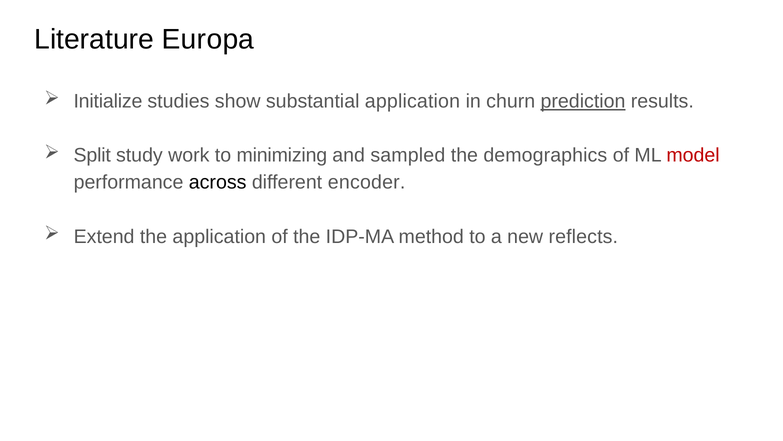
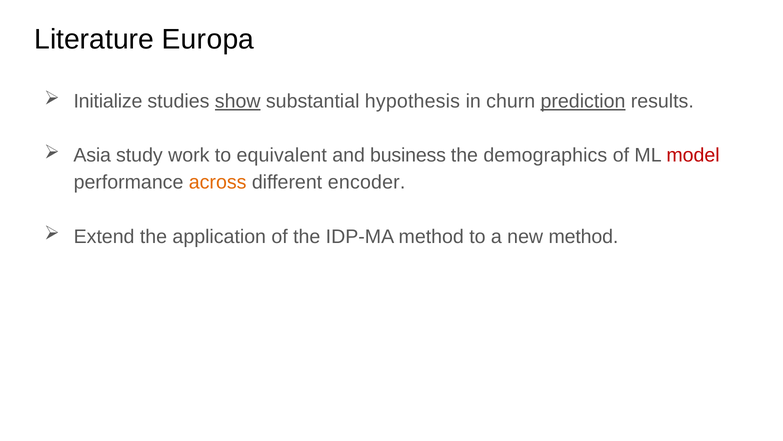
show underline: none -> present (238, 101)
substantial application: application -> hypothesis (412, 101)
Split: Split -> Asia (92, 155)
minimizing: minimizing -> equivalent (282, 155)
sampled: sampled -> business (408, 155)
across colour: black -> orange (218, 182)
new reflects: reflects -> method (583, 236)
